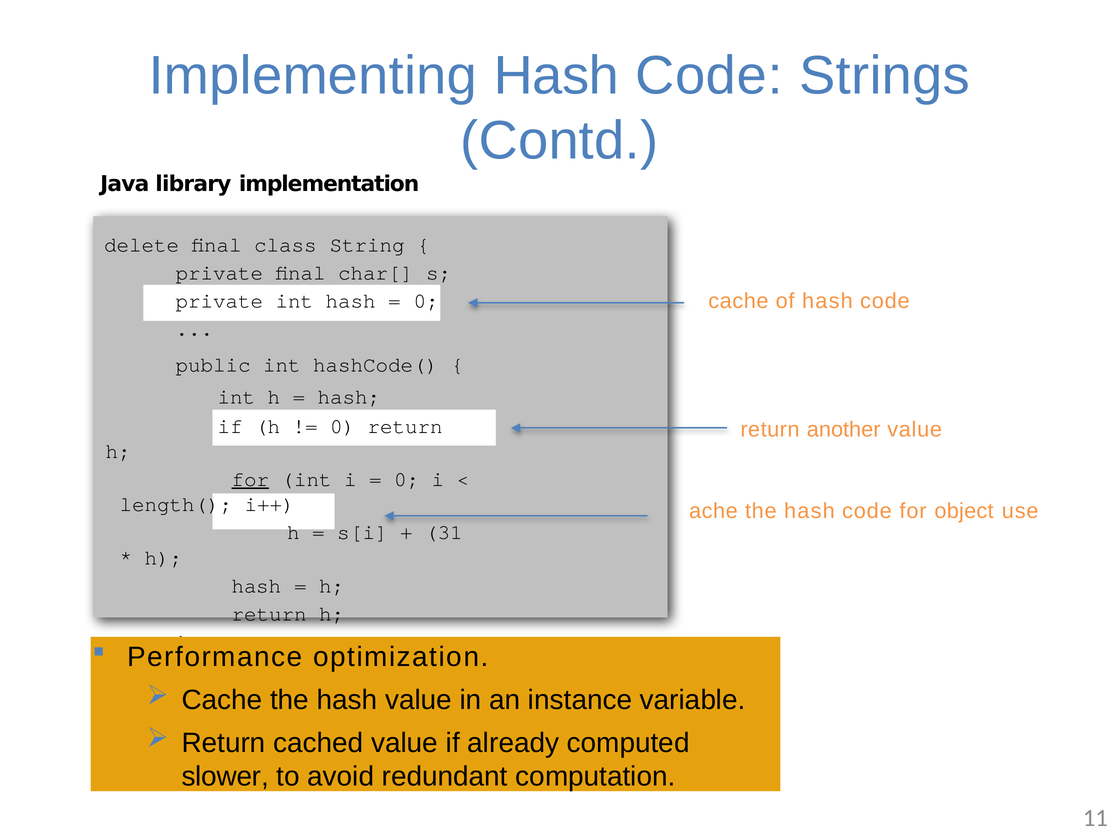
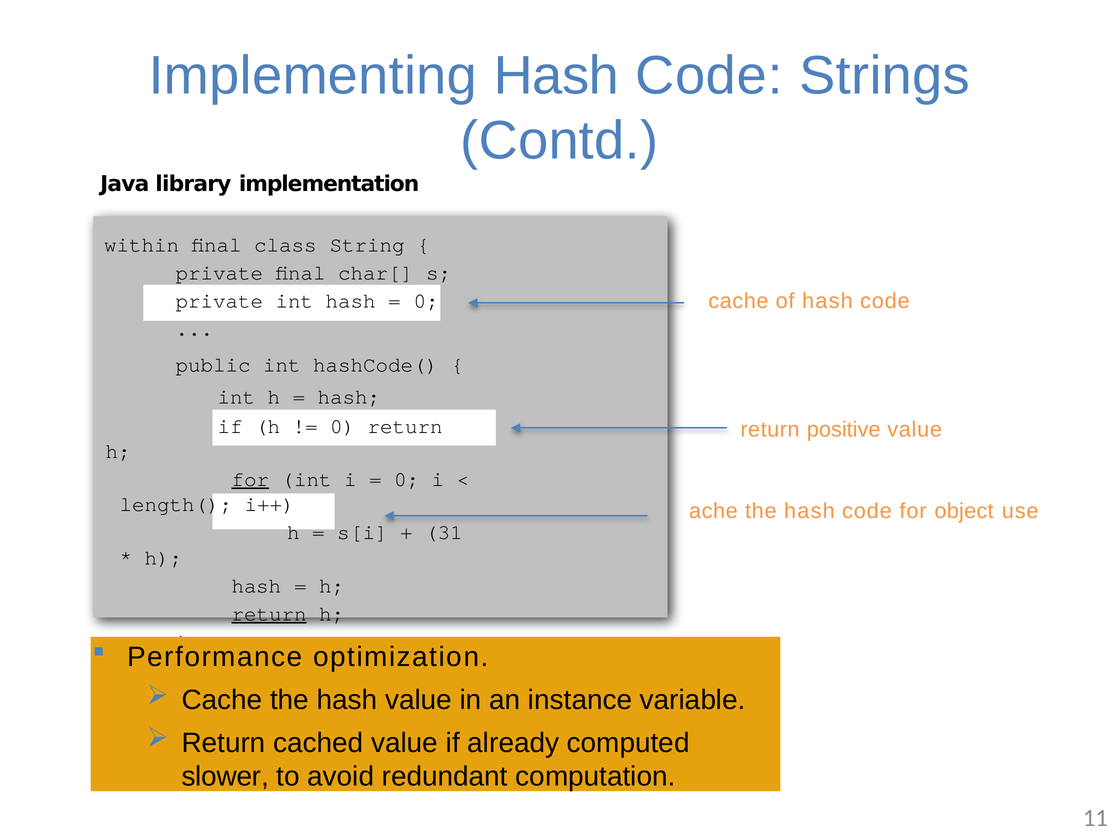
delete: delete -> within (142, 245)
another: another -> positive (844, 430)
return underline: none -> present (269, 614)
